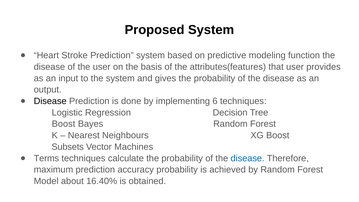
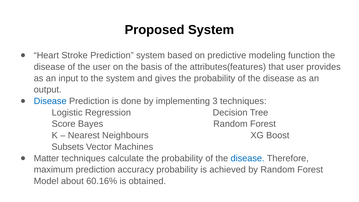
Disease colour: black -> blue (50, 101)
6: 6 -> 3 (215, 101)
Boost: Boost -> Score (64, 124)
Terms: Terms -> Matter (46, 158)
16.40%: 16.40% -> 60.16% (102, 181)
